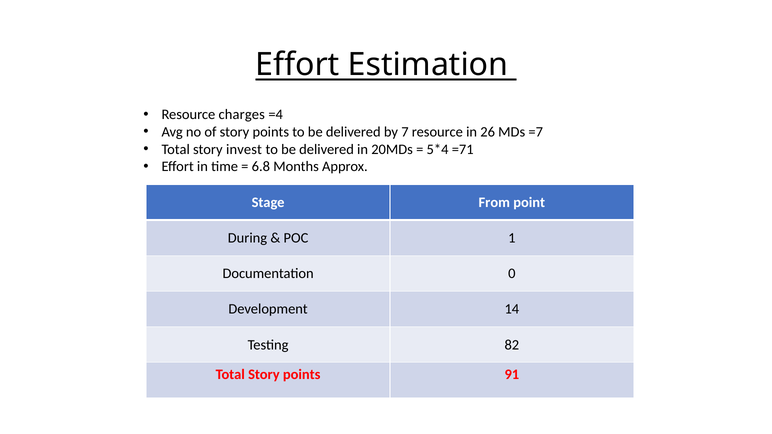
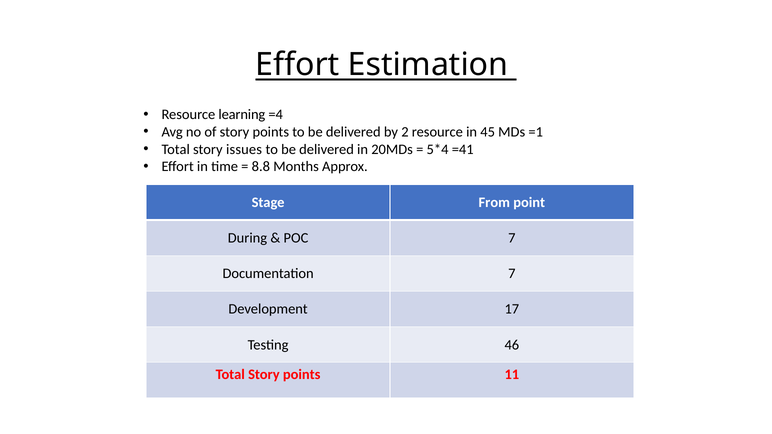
charges: charges -> learning (242, 115)
7: 7 -> 2 (405, 132)
26: 26 -> 45 (488, 132)
=7: =7 -> =1 (536, 132)
invest: invest -> issues (244, 149)
=71: =71 -> =41 (463, 149)
6.8: 6.8 -> 8.8 (261, 167)
POC 1: 1 -> 7 (512, 238)
Documentation 0: 0 -> 7 (512, 274)
14: 14 -> 17 (512, 309)
82: 82 -> 46 (512, 345)
91: 91 -> 11 (512, 374)
